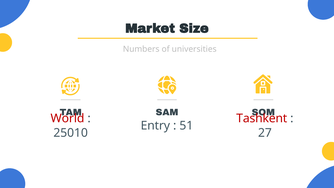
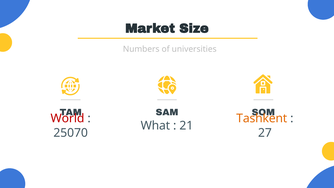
Tashkent colour: red -> orange (262, 118)
Entry: Entry -> What (155, 126)
51: 51 -> 21 (186, 126)
25010: 25010 -> 25070 (71, 133)
